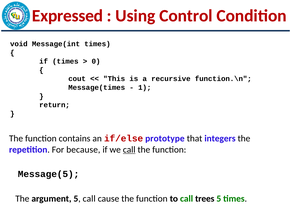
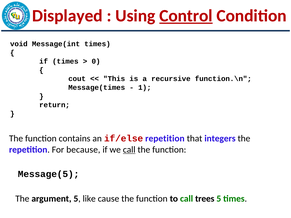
Expressed: Expressed -> Displayed (67, 16)
Control underline: none -> present (186, 16)
if/else prototype: prototype -> repetition (165, 139)
5 call: call -> like (89, 199)
